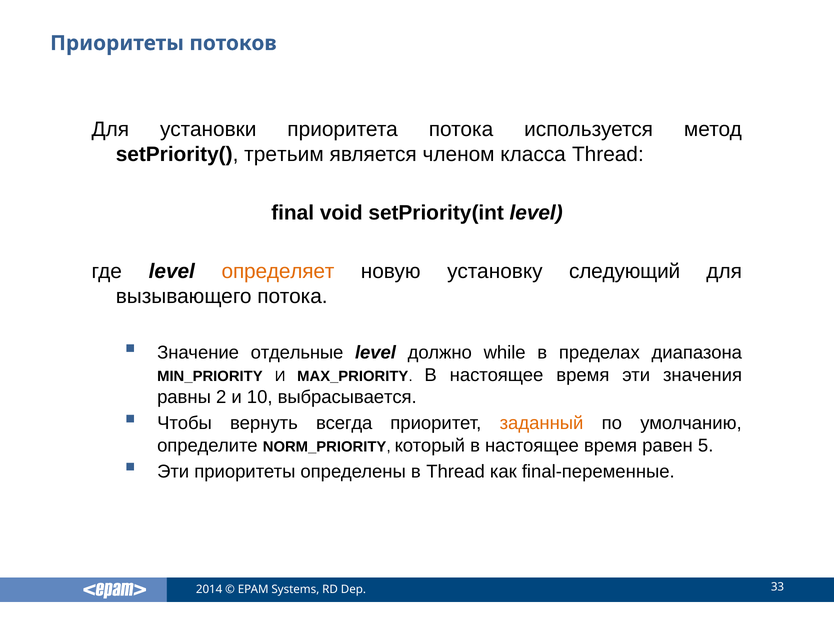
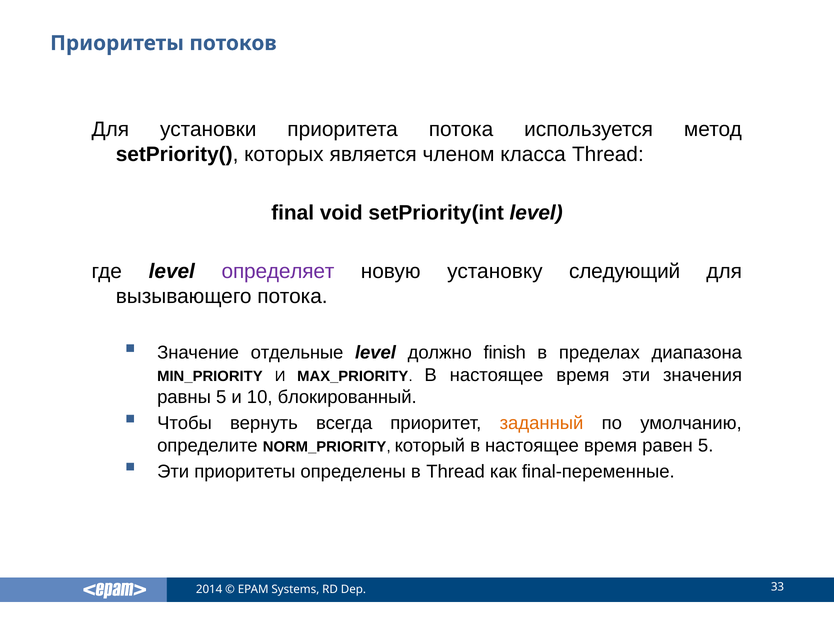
третьим: третьим -> которых (284, 154)
определяет colour: orange -> purple (278, 271)
while: while -> finish (505, 352)
равны 2: 2 -> 5 (221, 397)
выбрасывается: выбрасывается -> блокированный (347, 397)
